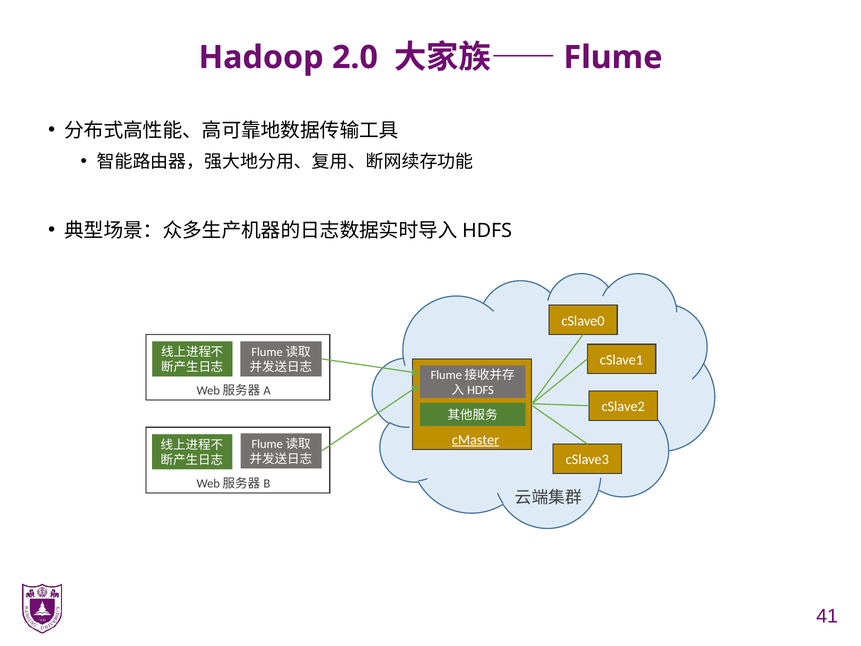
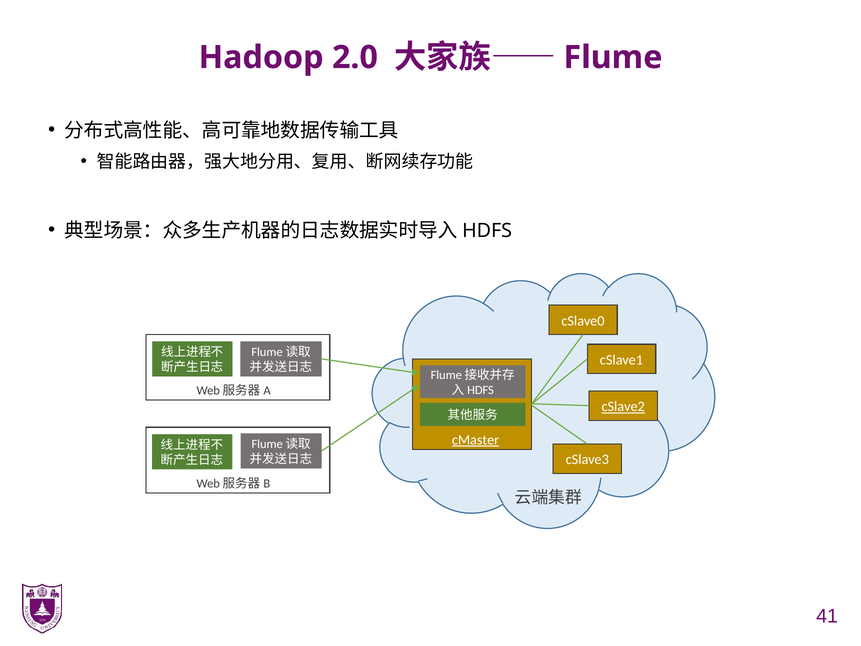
cSlave2 underline: none -> present (623, 407)
